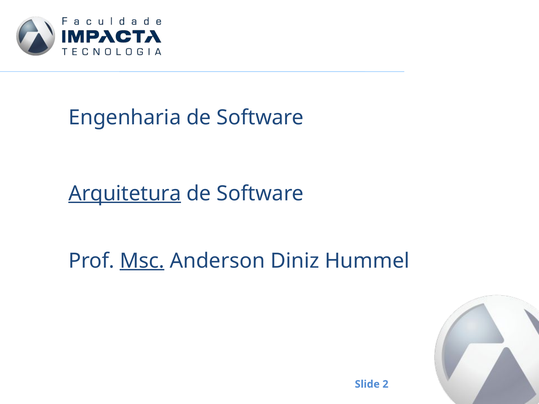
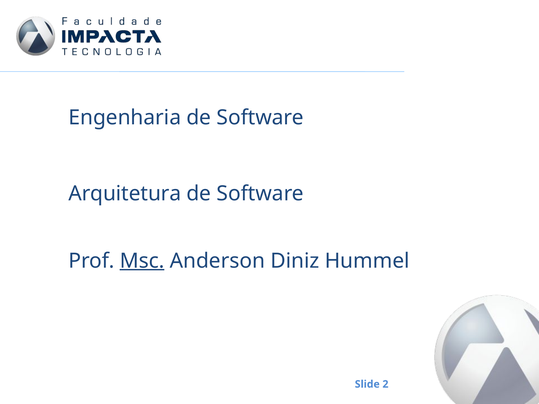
Arquitetura underline: present -> none (125, 194)
